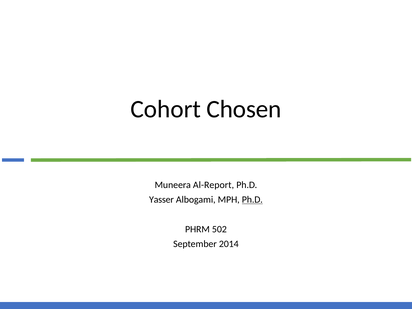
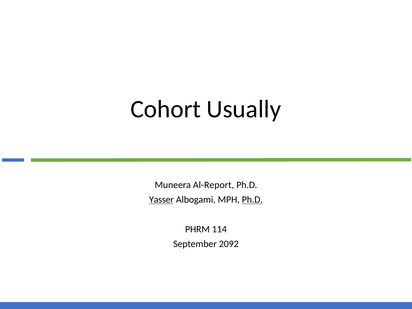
Chosen: Chosen -> Usually (244, 109)
Yasser underline: none -> present (161, 200)
502: 502 -> 114 (219, 229)
2014: 2014 -> 2092 (229, 244)
